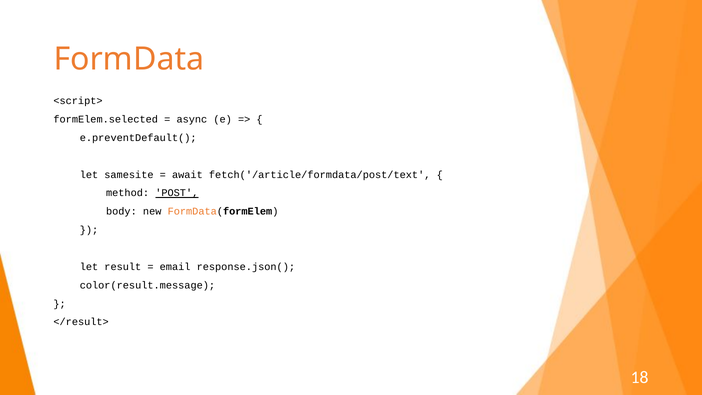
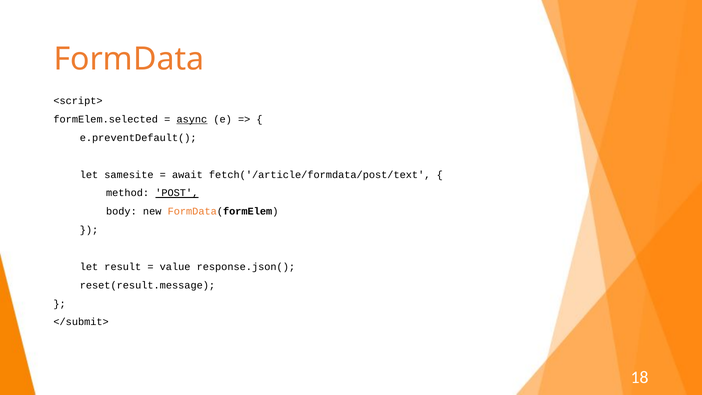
async underline: none -> present (192, 119)
email: email -> value (175, 267)
color(result.message: color(result.message -> reset(result.message (147, 285)
</result>: </result> -> </submit> (81, 322)
